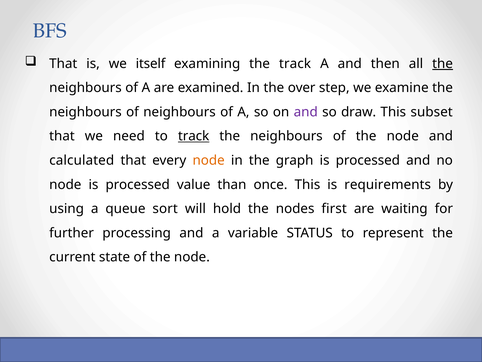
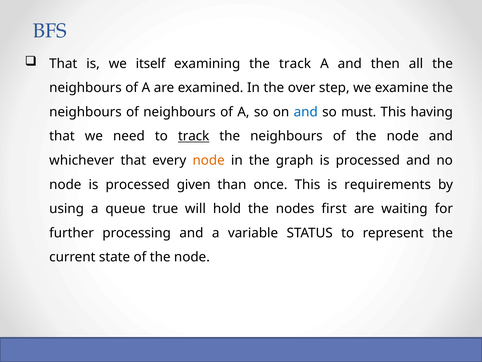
the underline: present -> none (443, 64)
and colour: purple -> blue (306, 112)
draw: draw -> must (359, 112)
subset: subset -> having (432, 112)
calculated: calculated -> whichever (82, 160)
value: value -> given (194, 184)
sort: sort -> true (165, 208)
